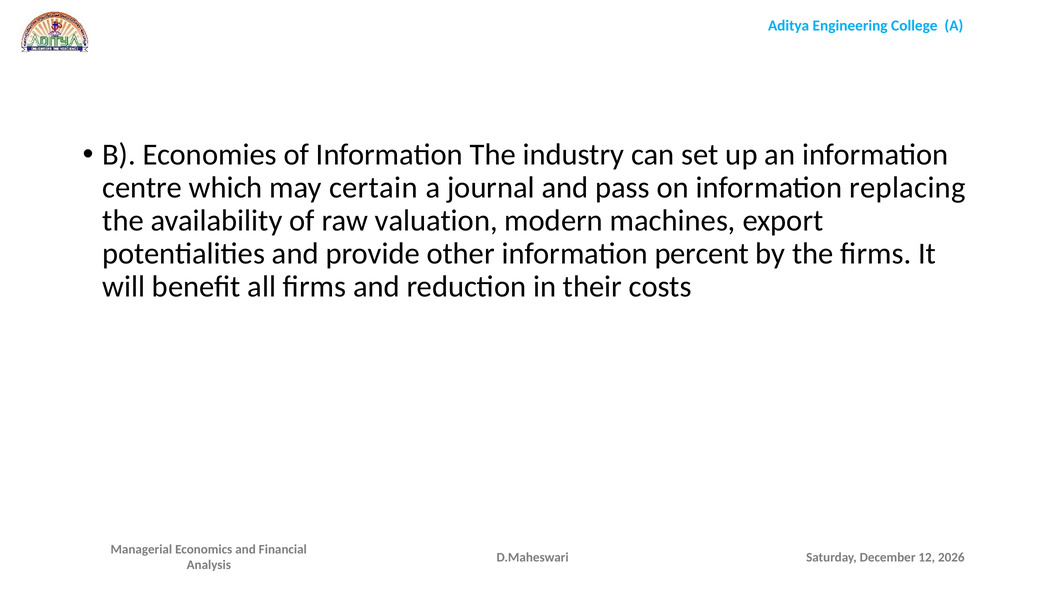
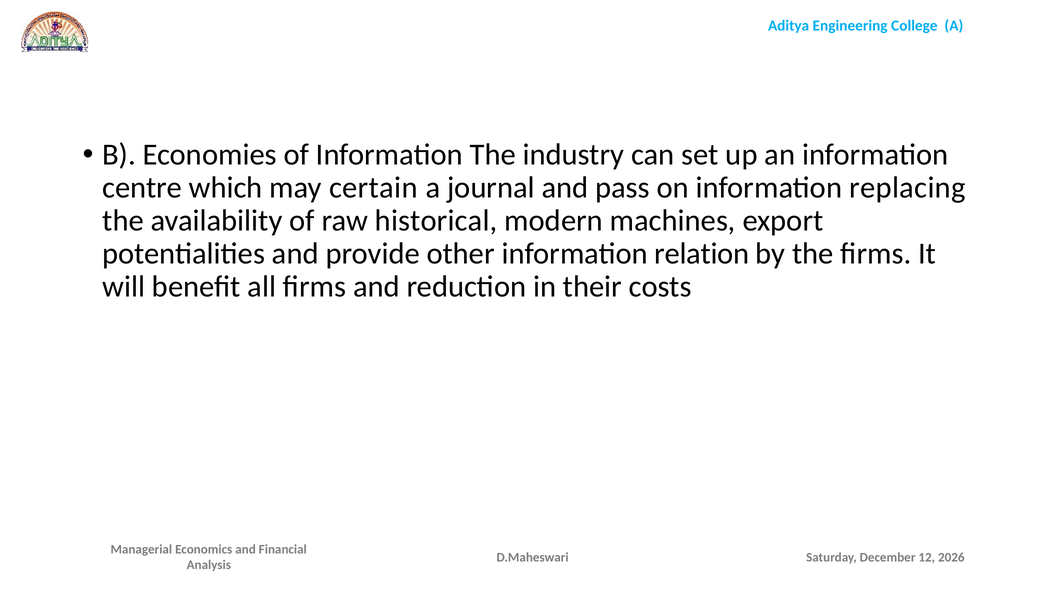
valuation: valuation -> historical (436, 221)
percent: percent -> relation (702, 254)
